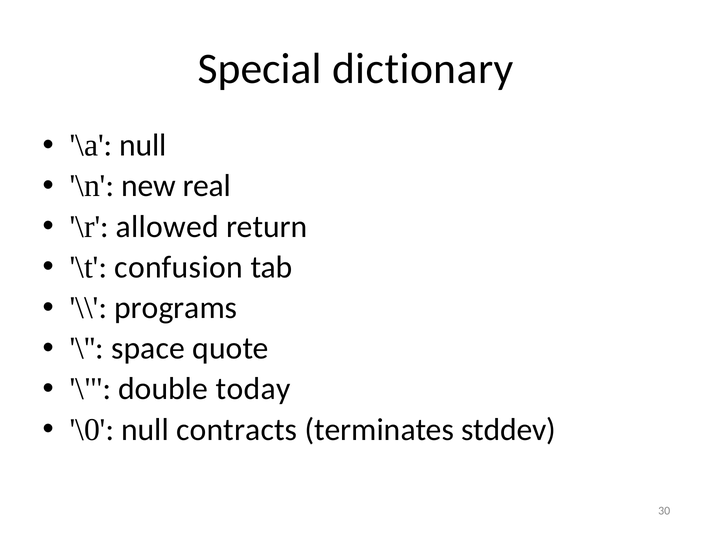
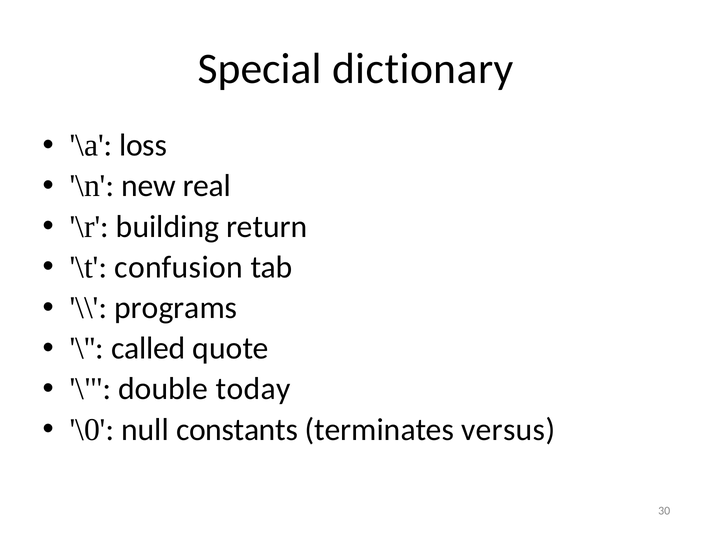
\a null: null -> loss (143, 145)
allowed: allowed -> building (168, 226)
space: space -> called (148, 348)
contracts: contracts -> constants (237, 429)
stddev: stddev -> versus (508, 429)
